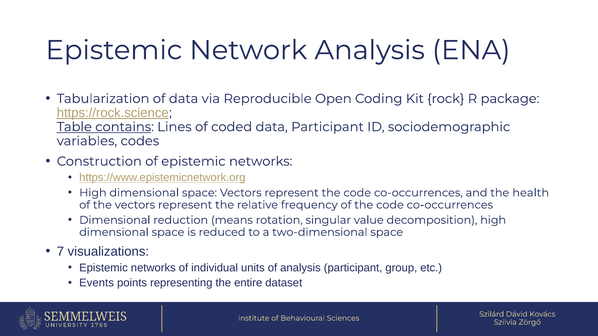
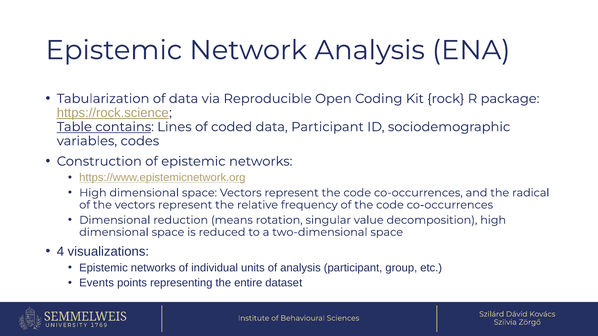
health: health -> radical (531, 193)
7: 7 -> 4 (60, 252)
